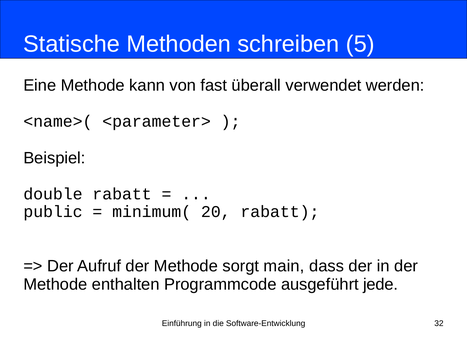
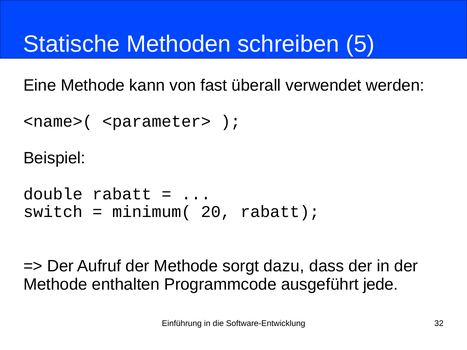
public: public -> switch (53, 212)
main: main -> dazu (284, 266)
